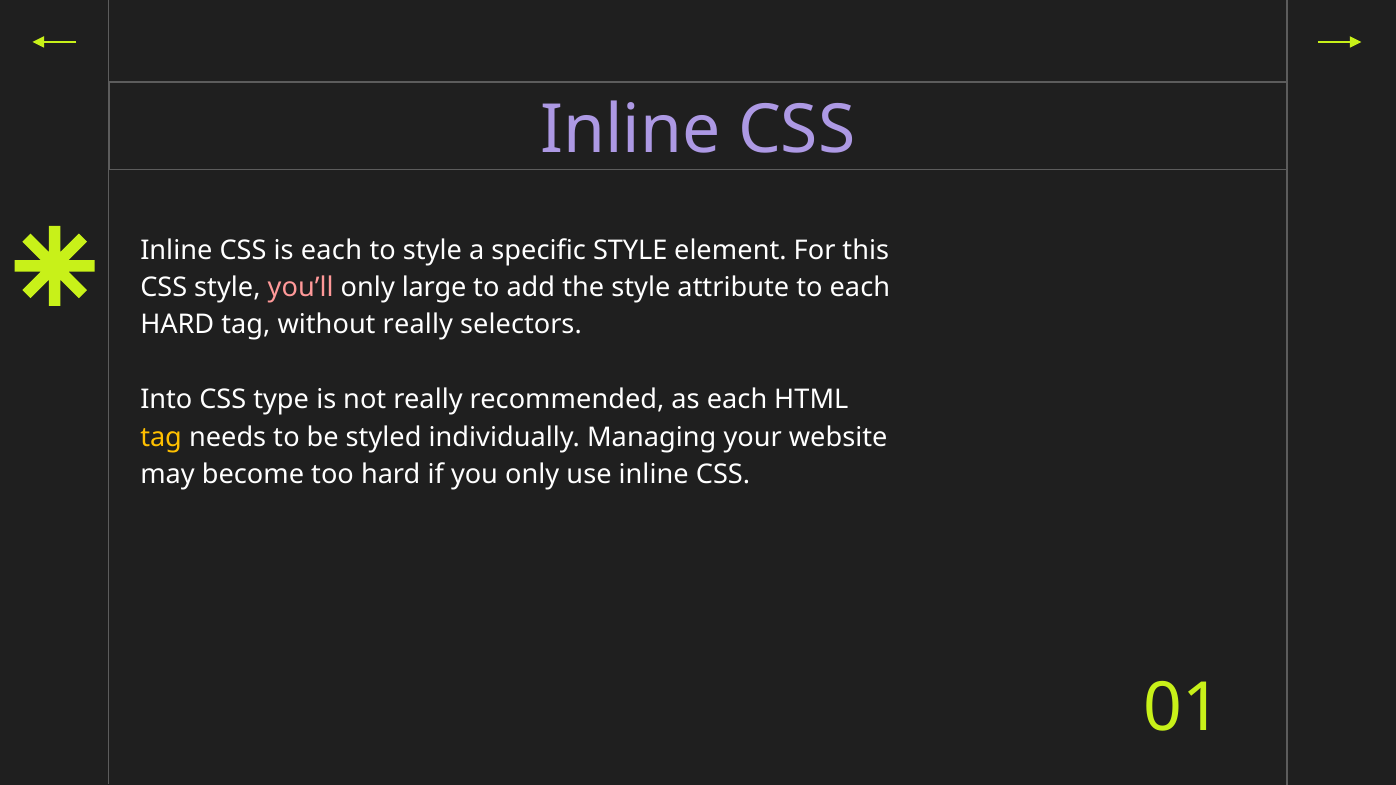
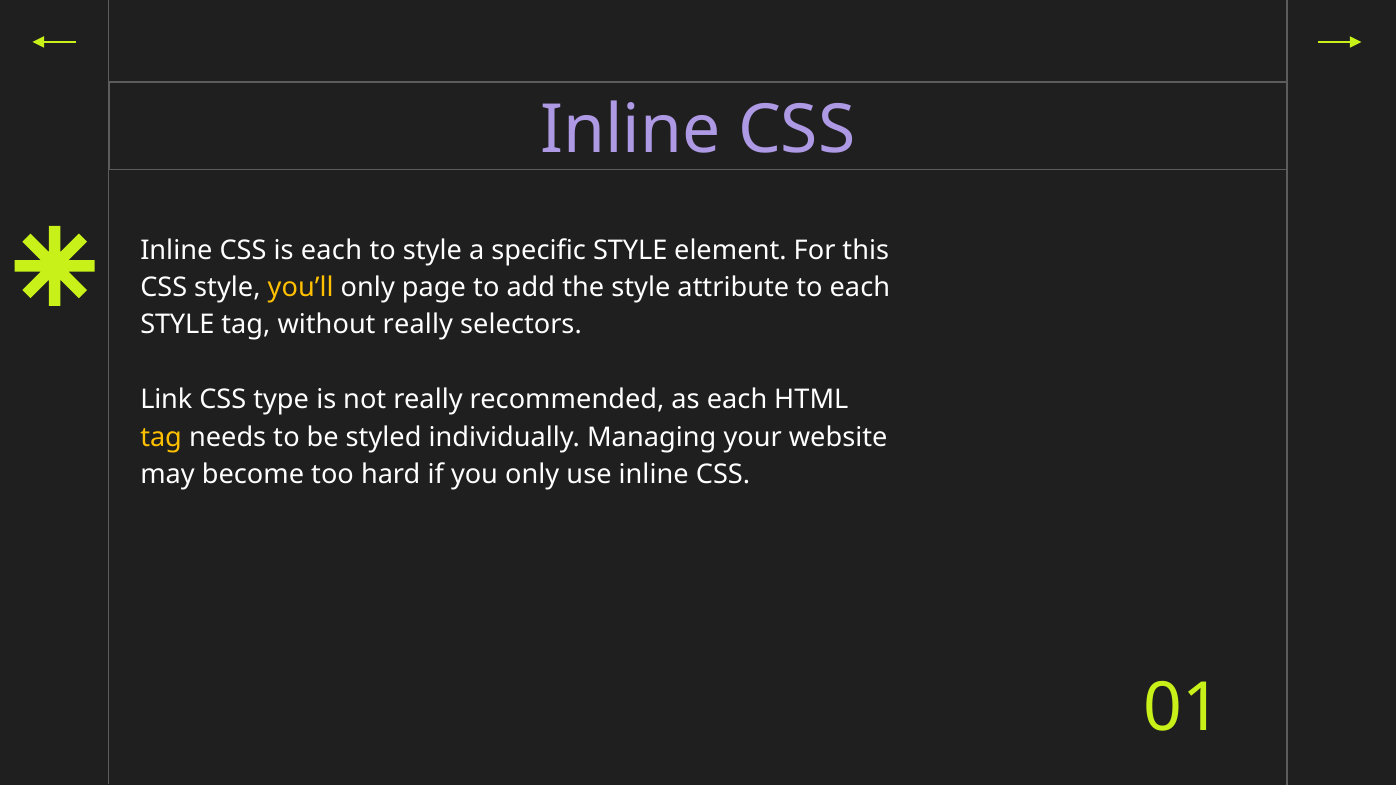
you’ll colour: pink -> yellow (301, 288)
large: large -> page (434, 288)
HARD: HARD -> STYLE (177, 325)
Into: Into -> Link (166, 400)
